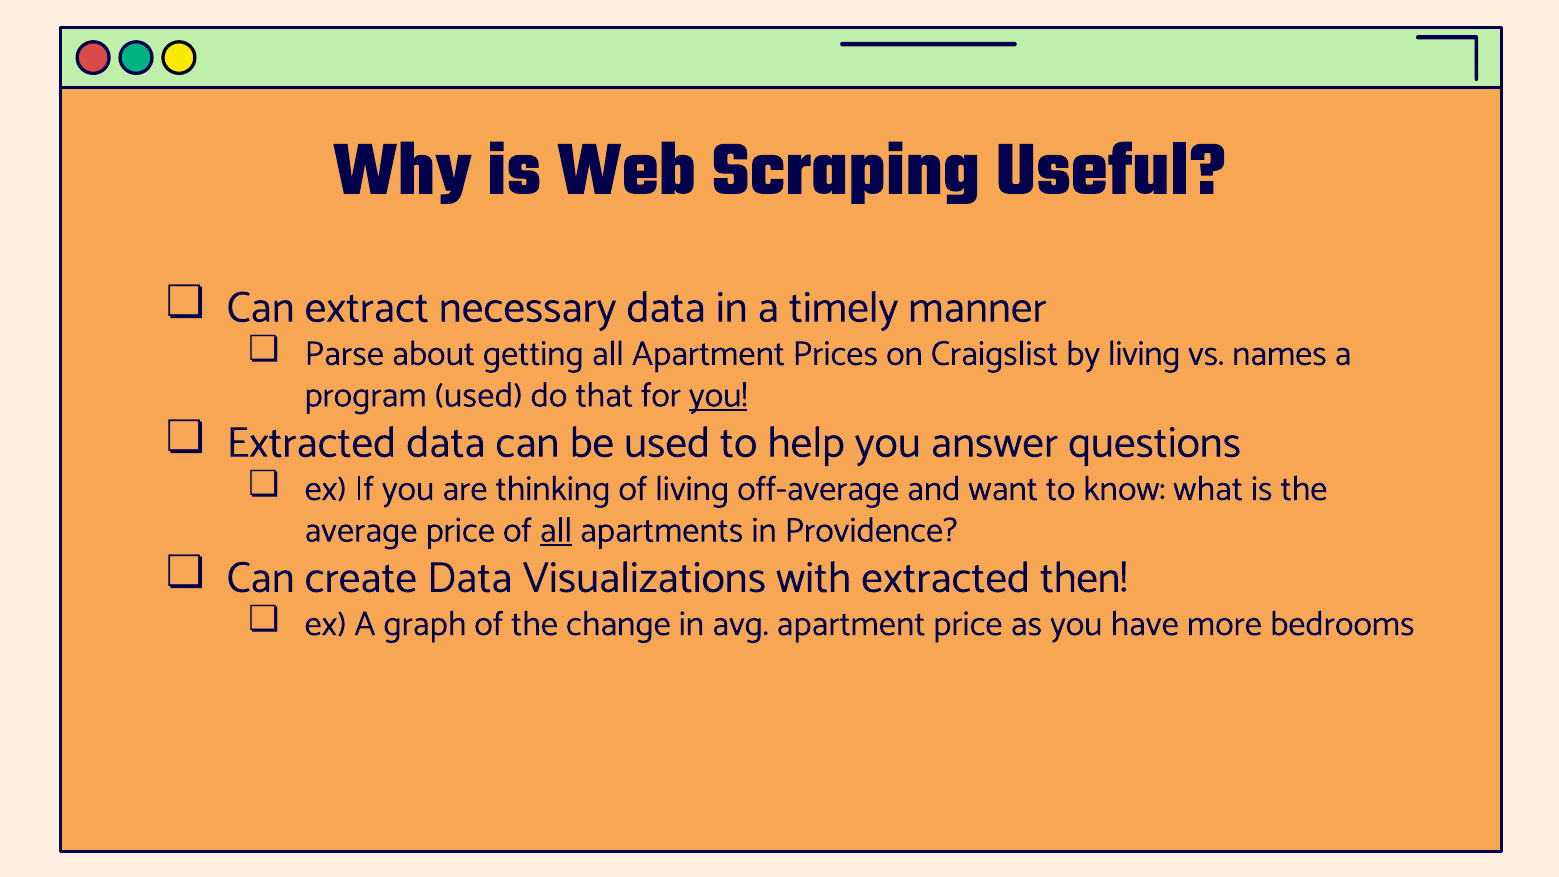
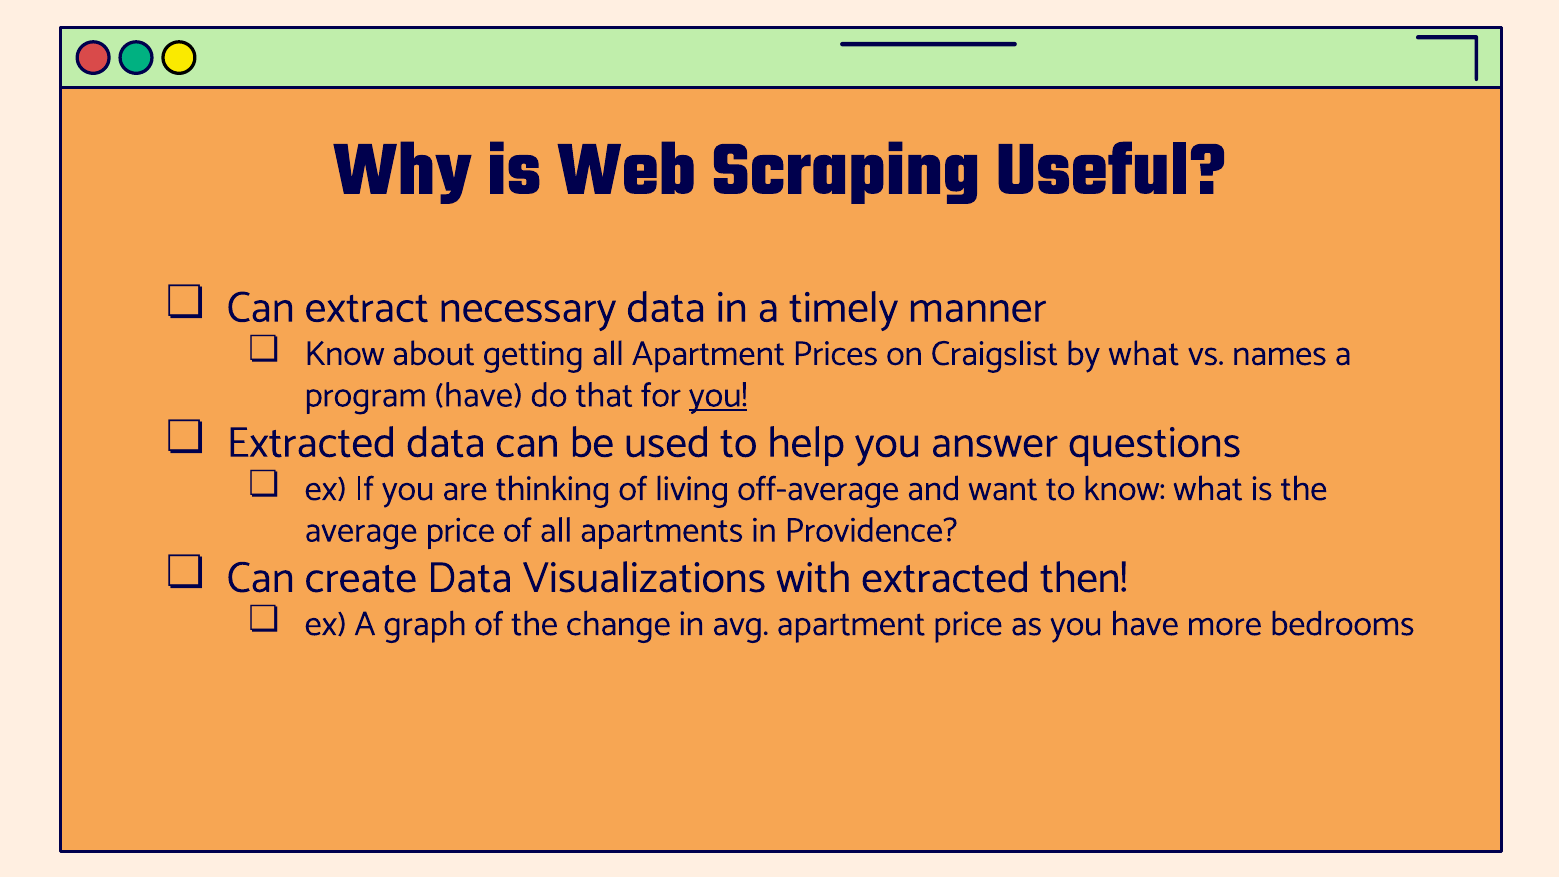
Parse: Parse -> Know (345, 353)
by living: living -> what (1144, 353)
program used: used -> have (479, 395)
all underline: present -> none (556, 530)
